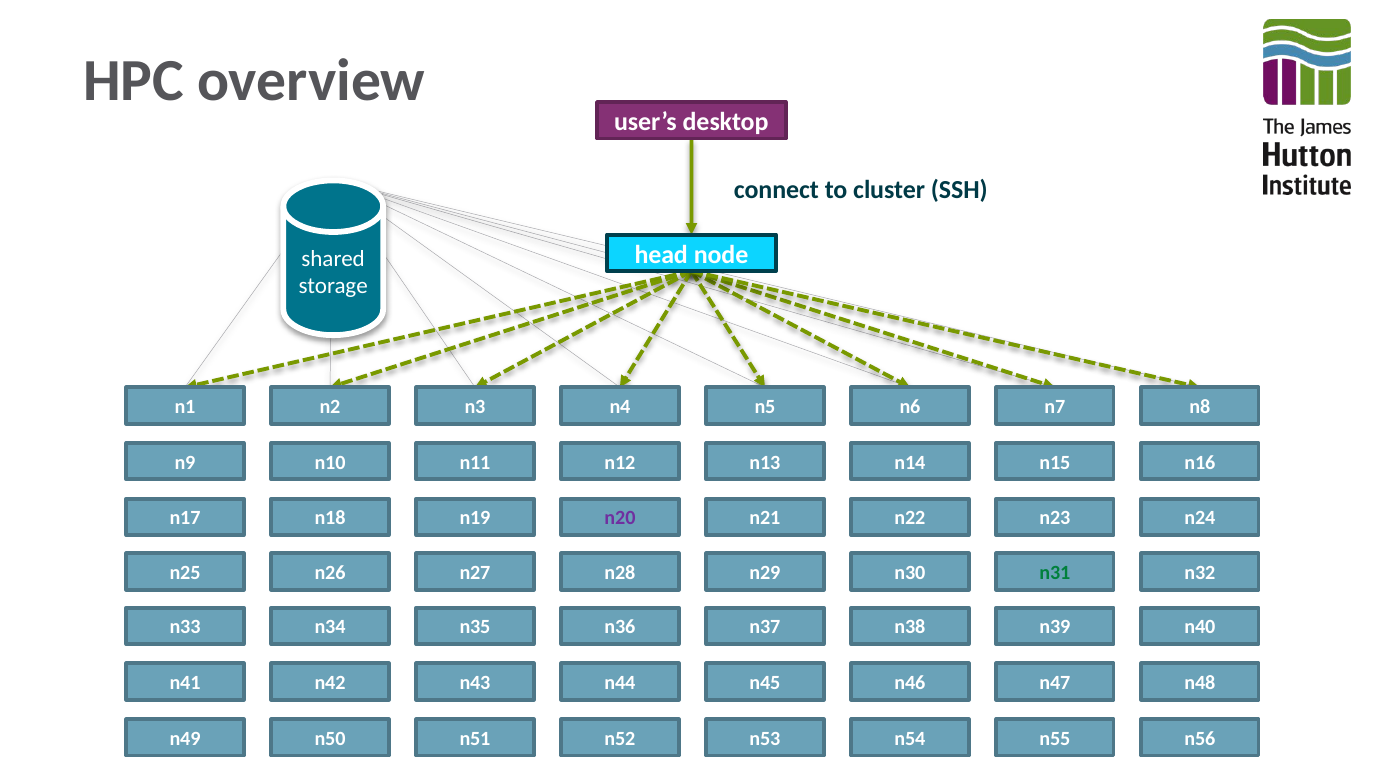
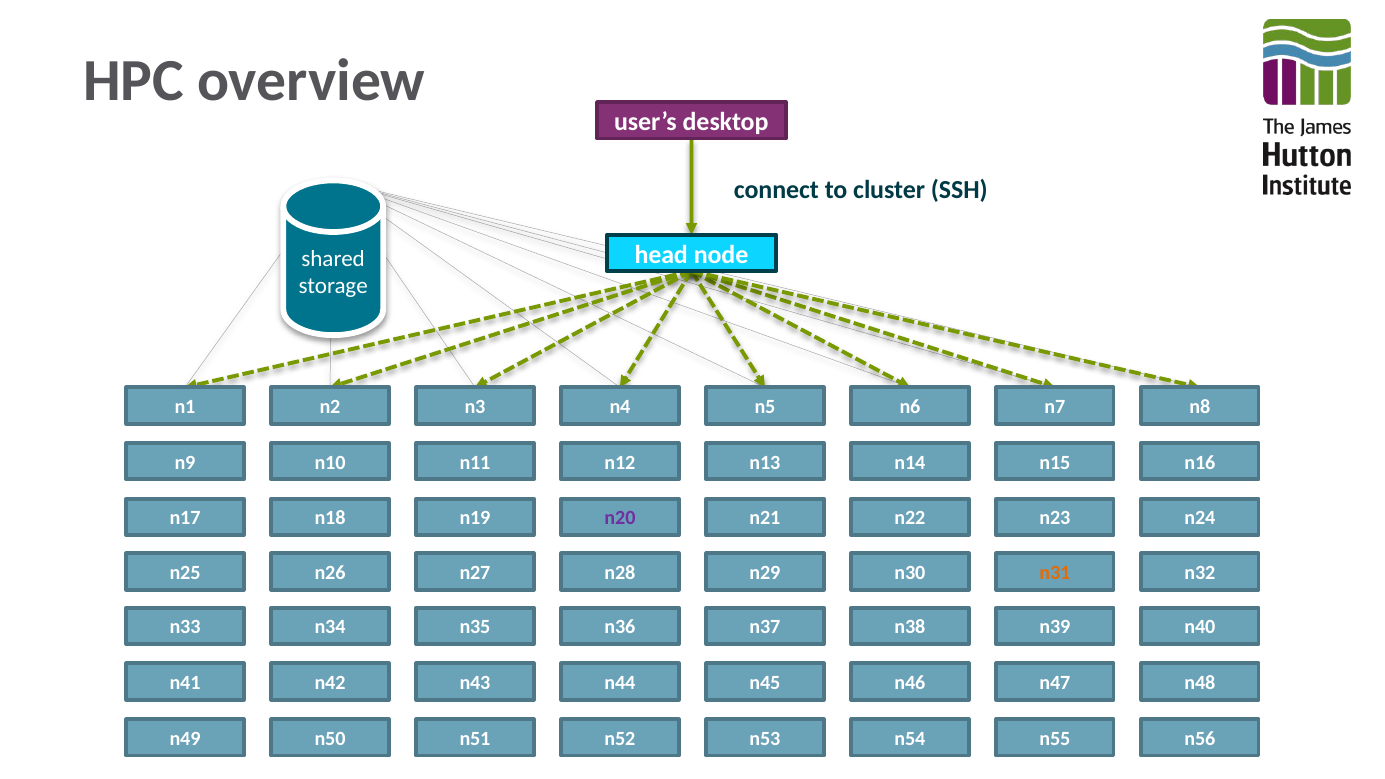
n31 colour: green -> orange (1055, 573)
